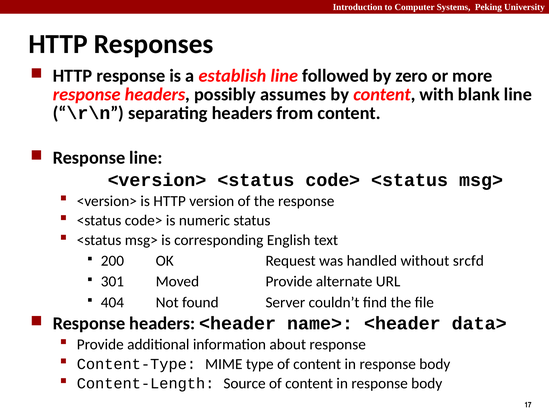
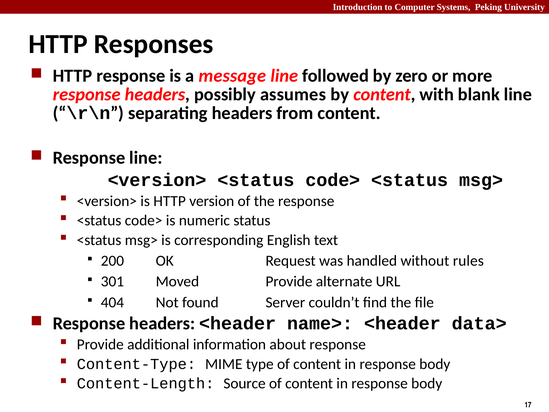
establish: establish -> message (232, 76)
srcfd: srcfd -> rules (468, 261)
